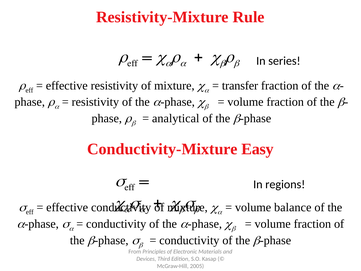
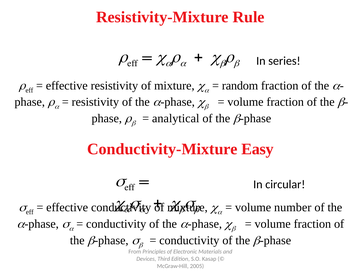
transfer: transfer -> random (240, 85)
regions: regions -> circular (285, 184)
balance: balance -> number (293, 207)
